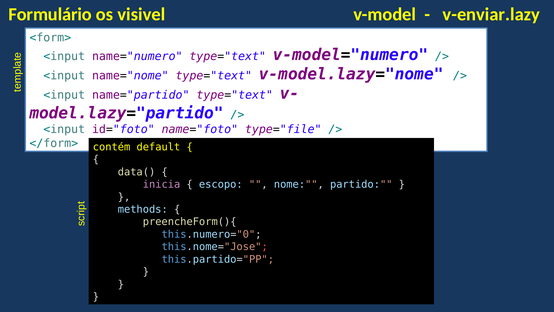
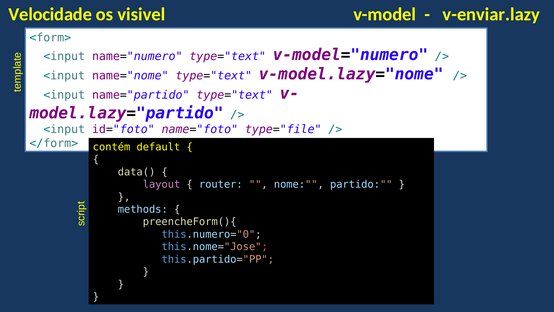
Formulário: Formulário -> Velocidade (50, 14)
inicia: inicia -> layout (162, 184)
escopo: escopo -> router (221, 184)
